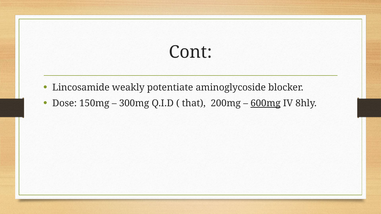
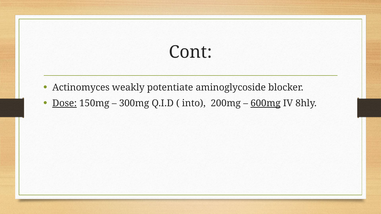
Lincosamide: Lincosamide -> Actinomyces (81, 88)
Dose underline: none -> present (65, 103)
that: that -> into (194, 103)
